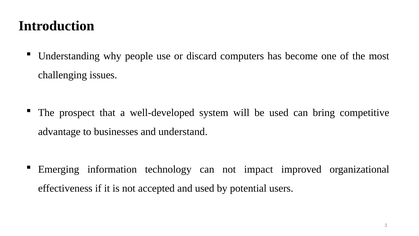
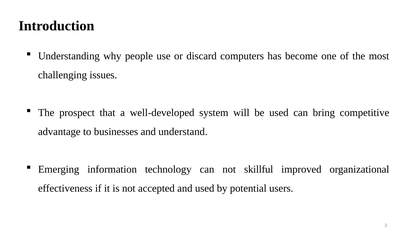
impact: impact -> skillful (259, 169)
